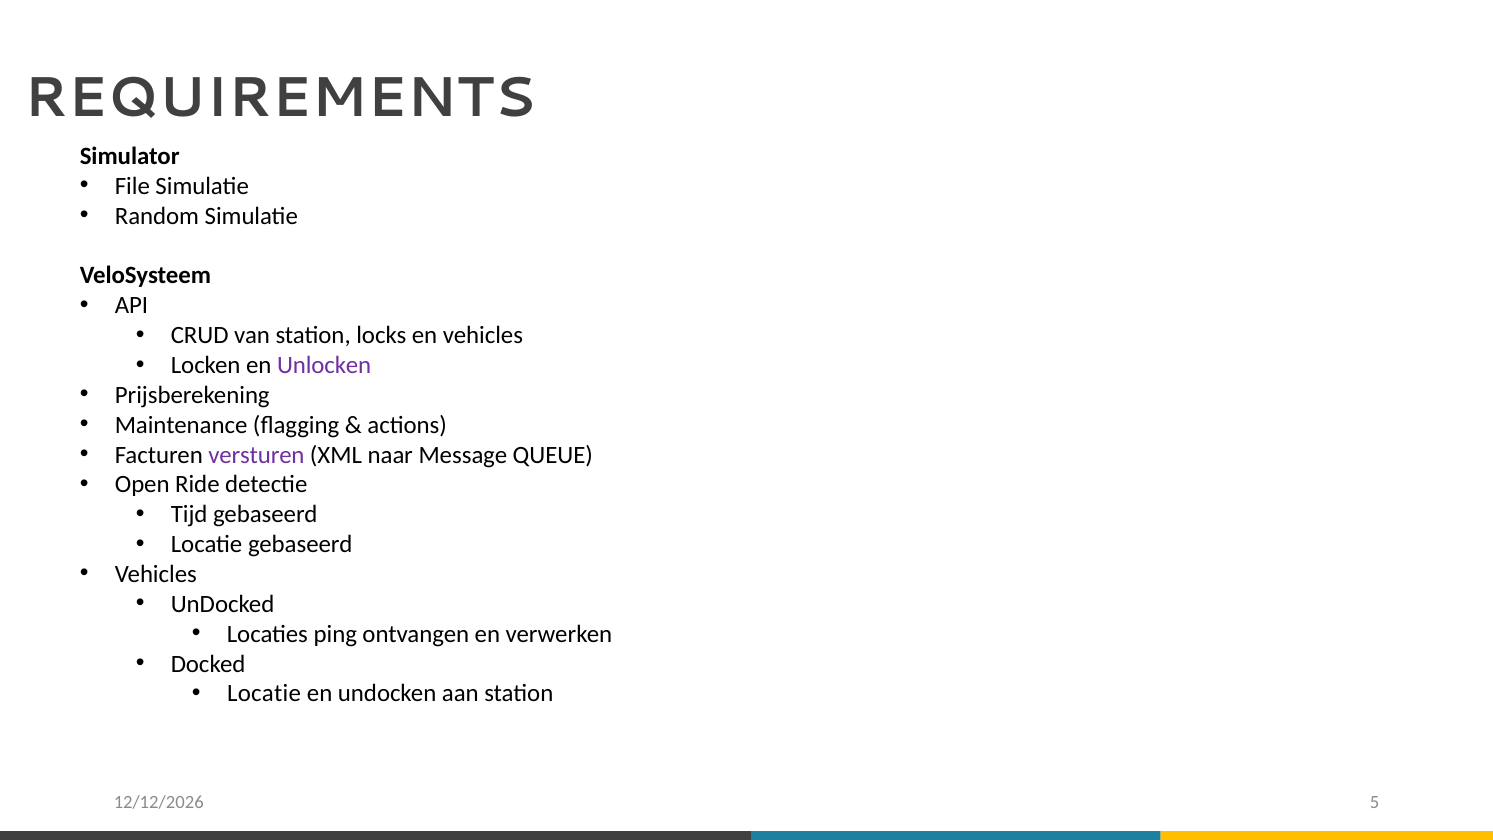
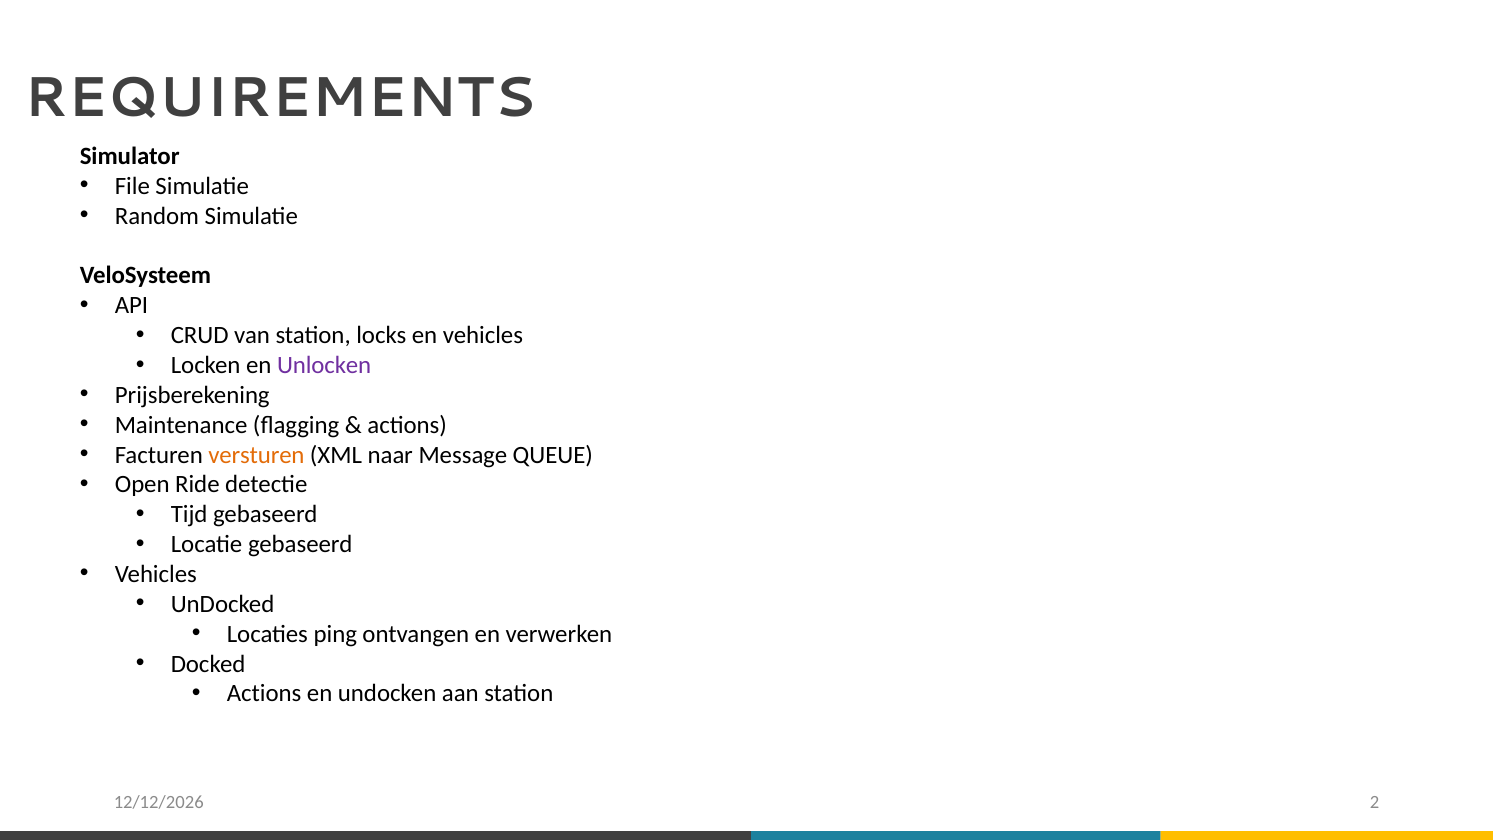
versturen colour: purple -> orange (256, 455)
Locatie: Locatie -> Actions (264, 693)
5: 5 -> 2 (1375, 802)
